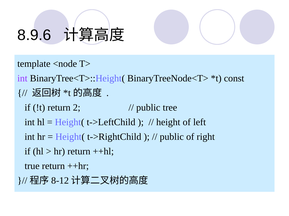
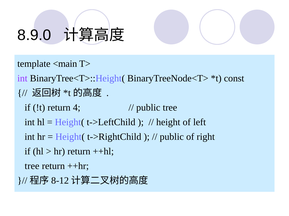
8.9.6: 8.9.6 -> 8.9.0 (34, 35)
<node: <node -> <main (65, 64)
2: 2 -> 4 (77, 108)
true: true -> tree (32, 166)
